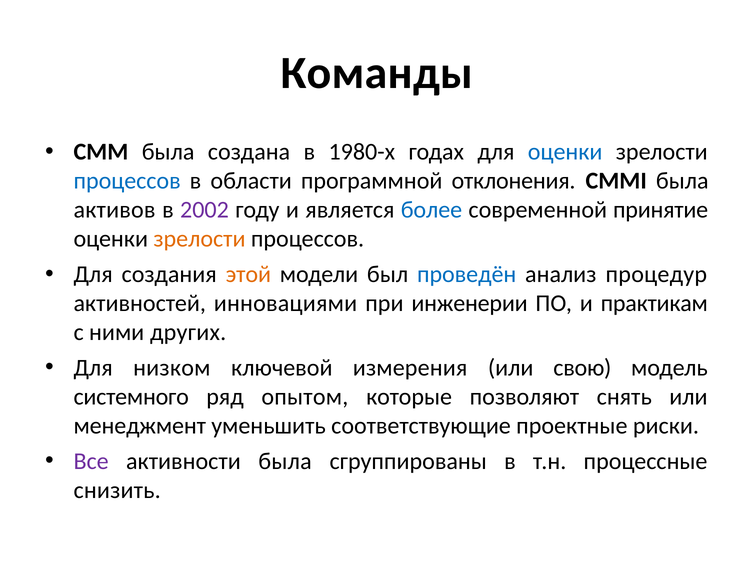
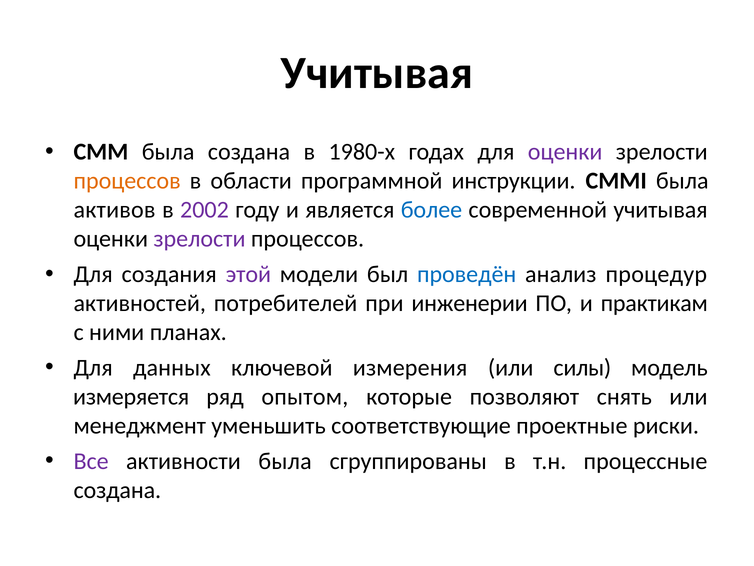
Команды: Команды -> Учитывая (377, 73)
оценки colour: blue -> purple (565, 152)
процессов colour: blue -> orange (127, 181)
отклонения: отклонения -> инструкции (513, 181)
современной принятие: принятие -> учитывая (661, 210)
зрелости colour: orange -> purple (200, 239)
этой colour: orange -> purple (248, 274)
инновациями: инновациями -> потребителей (286, 303)
других: других -> планах (188, 332)
низком: низком -> данных (172, 367)
свою: свою -> силы (582, 367)
системного: системного -> измеряется (131, 396)
снизить: снизить -> создана (117, 490)
